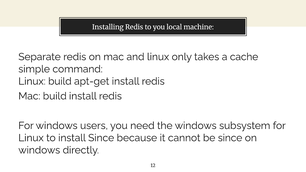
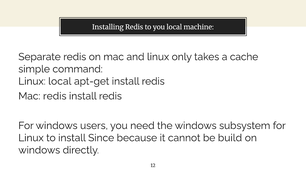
Linux build: build -> local (60, 81)
Mac build: build -> redis (55, 96)
be since: since -> build (230, 138)
